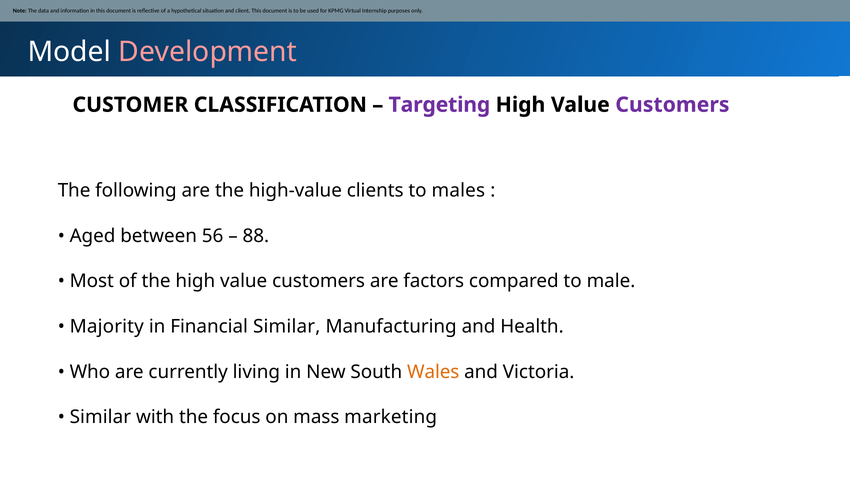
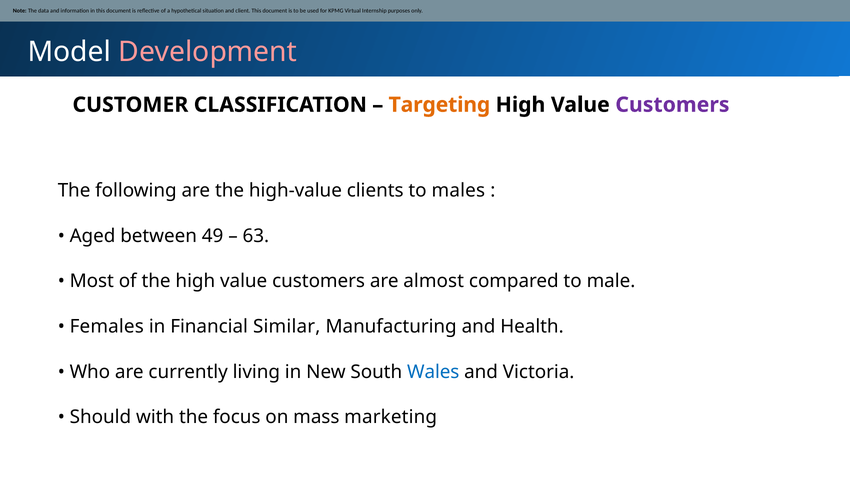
Targeting colour: purple -> orange (439, 105)
56: 56 -> 49 (213, 236)
88: 88 -> 63 (256, 236)
factors: factors -> almost (434, 281)
Majority: Majority -> Females (107, 327)
Wales colour: orange -> blue (433, 372)
Similar: Similar -> Should (100, 417)
